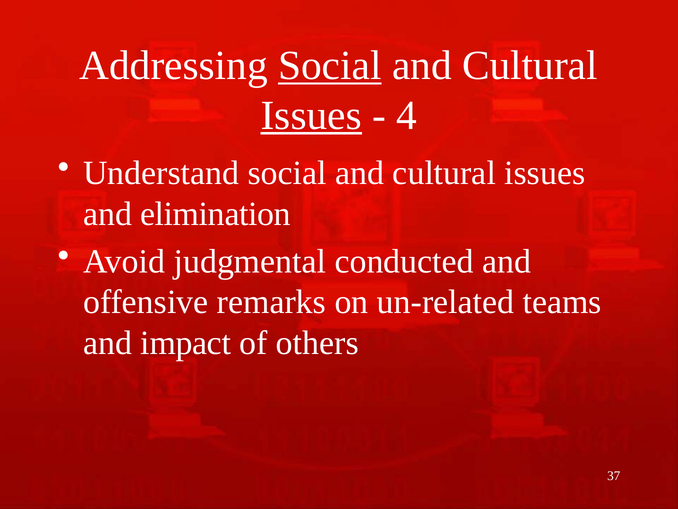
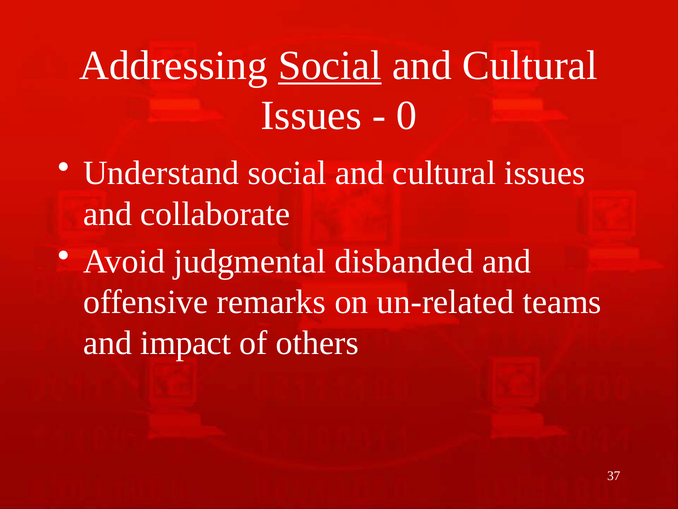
Issues underline: present -> none (311, 115)
4: 4 -> 0 (407, 115)
elimination: elimination -> collaborate (215, 214)
conducted: conducted -> disbanded (404, 261)
